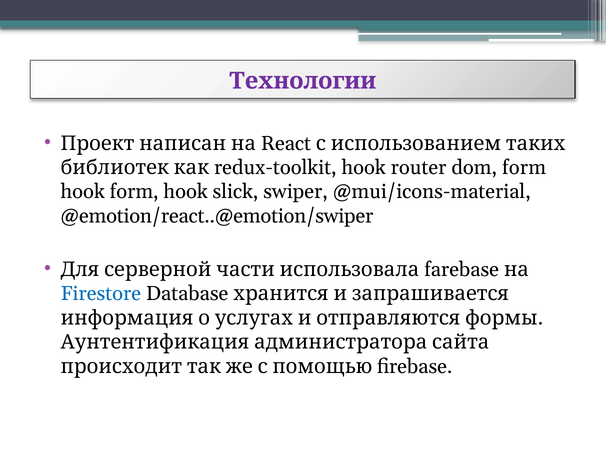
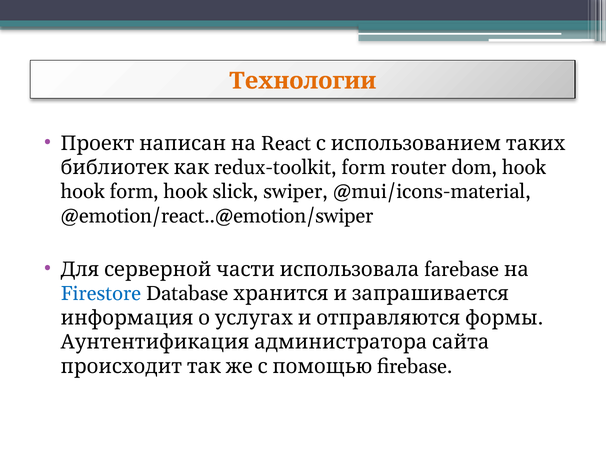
Технологии colour: purple -> orange (303, 81)
hook: hook -> form (364, 168)
dom form: form -> hook (524, 168)
